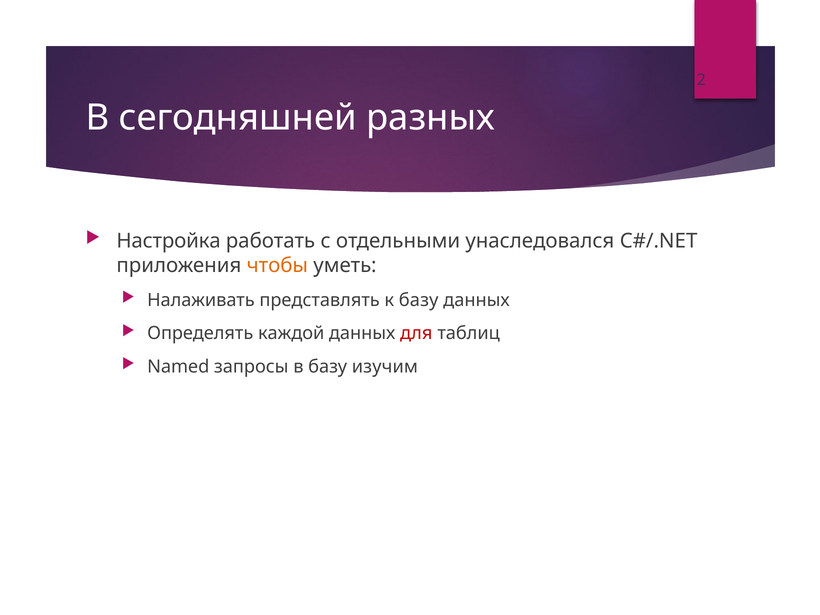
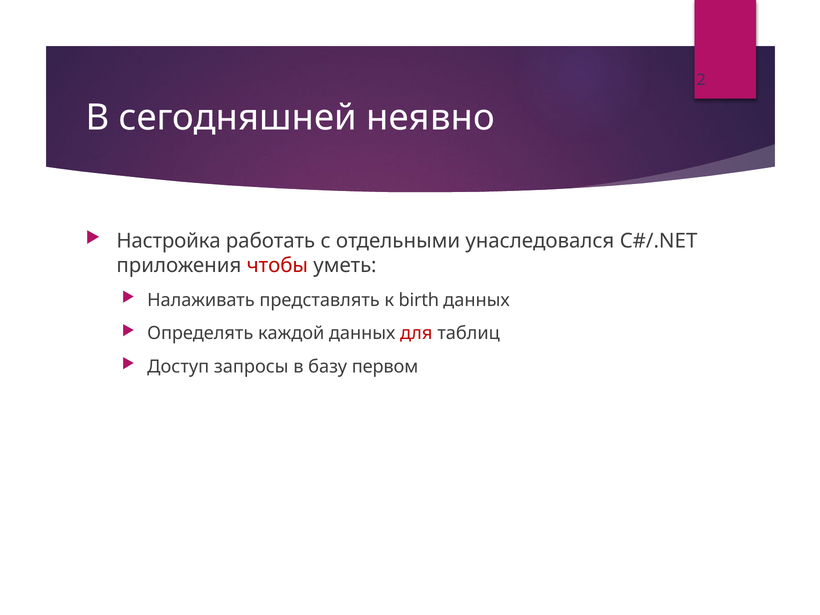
разных: разных -> неявно (431, 117)
чтобы colour: orange -> red (277, 266)
к базу: базу -> birth (419, 300)
Named: Named -> Доступ (178, 367)
изучим: изучим -> первом (385, 367)
